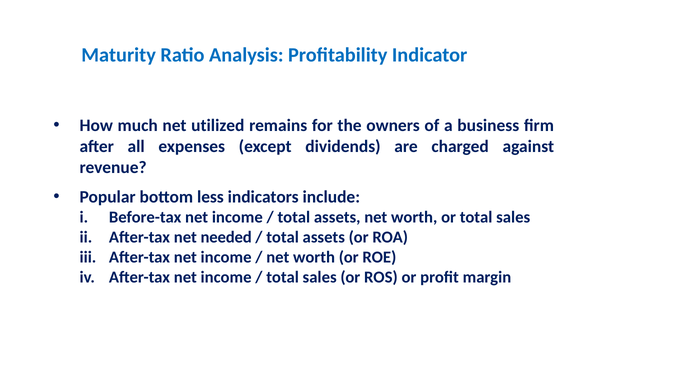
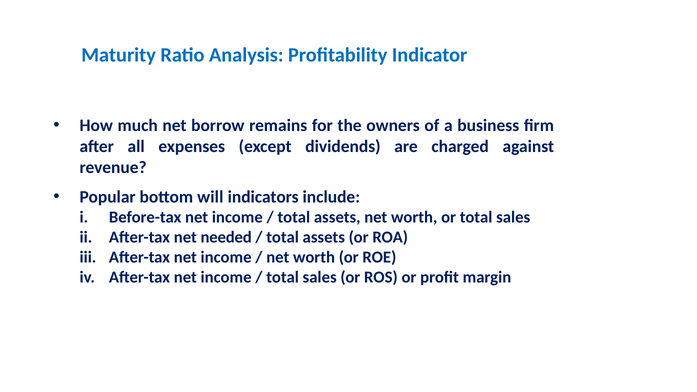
utilized: utilized -> borrow (218, 126)
less: less -> will (210, 197)
